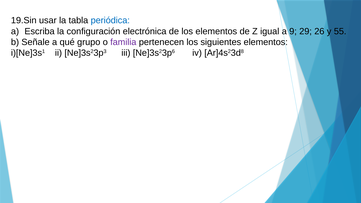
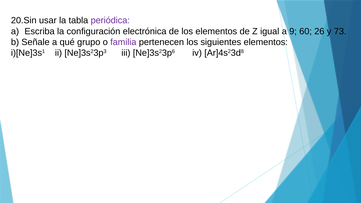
19.Sin: 19.Sin -> 20.Sin (24, 20)
periódica colour: blue -> purple (110, 20)
29: 29 -> 60 (306, 31)
55: 55 -> 73 (340, 31)
